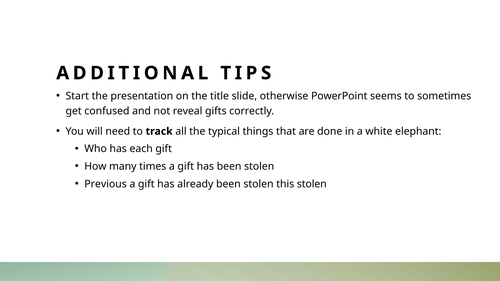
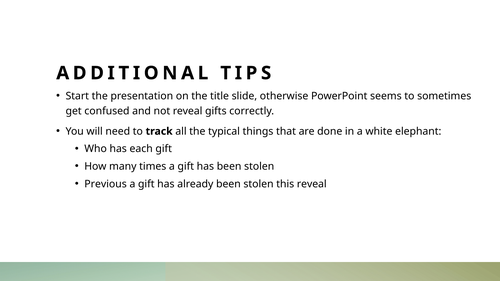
this stolen: stolen -> reveal (312, 184)
